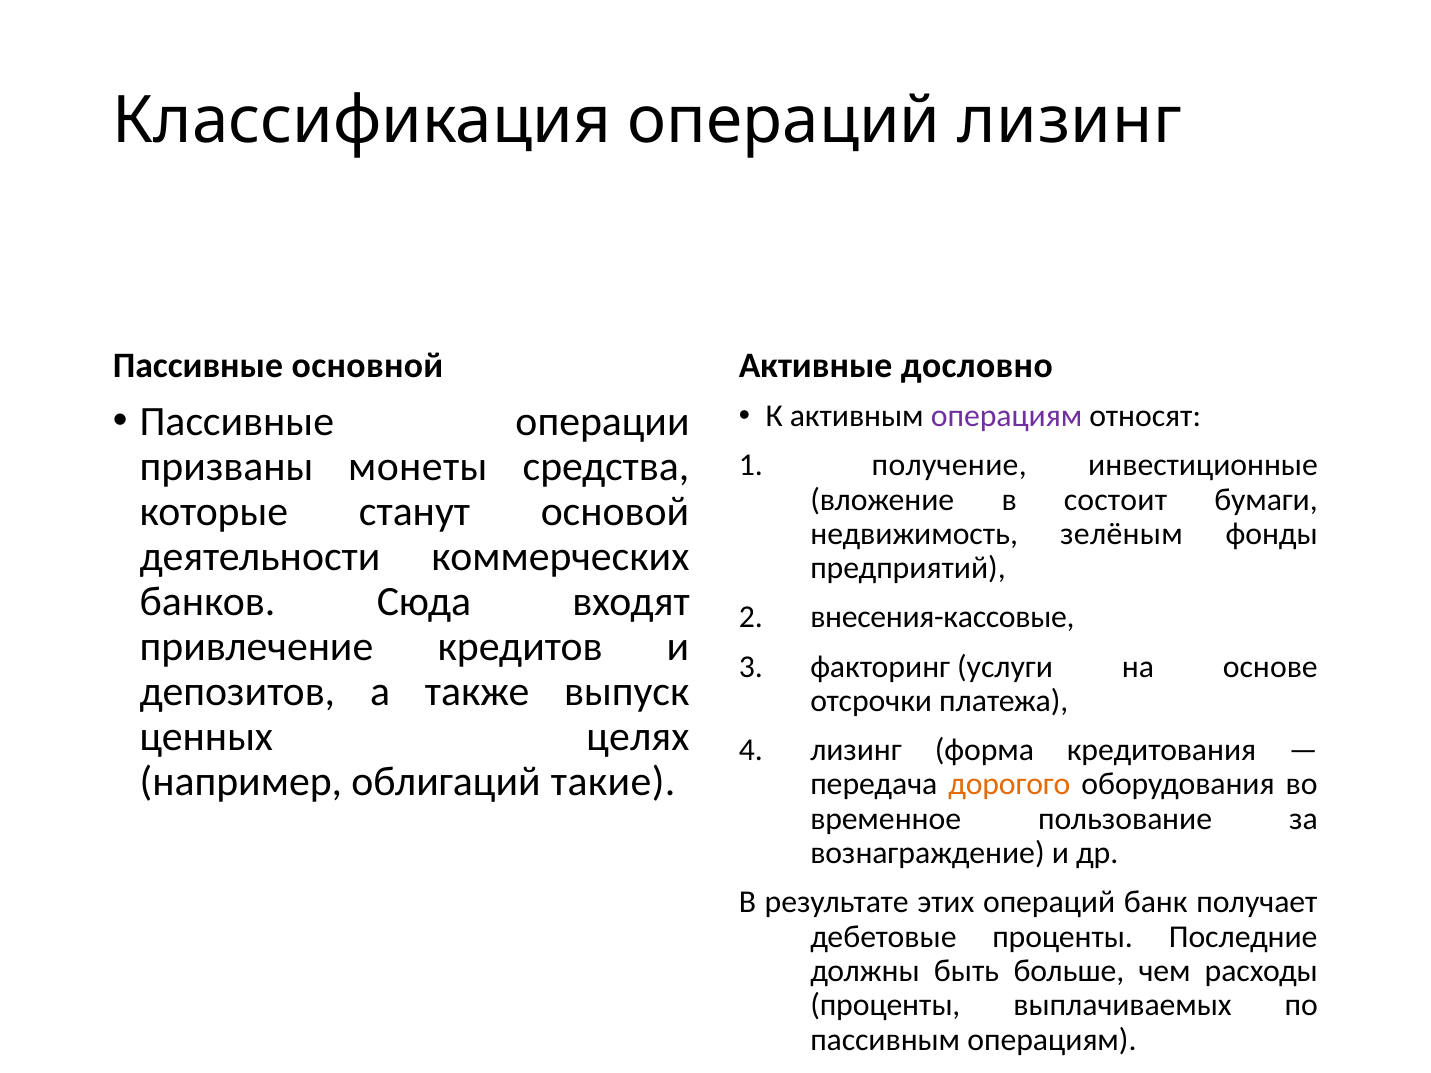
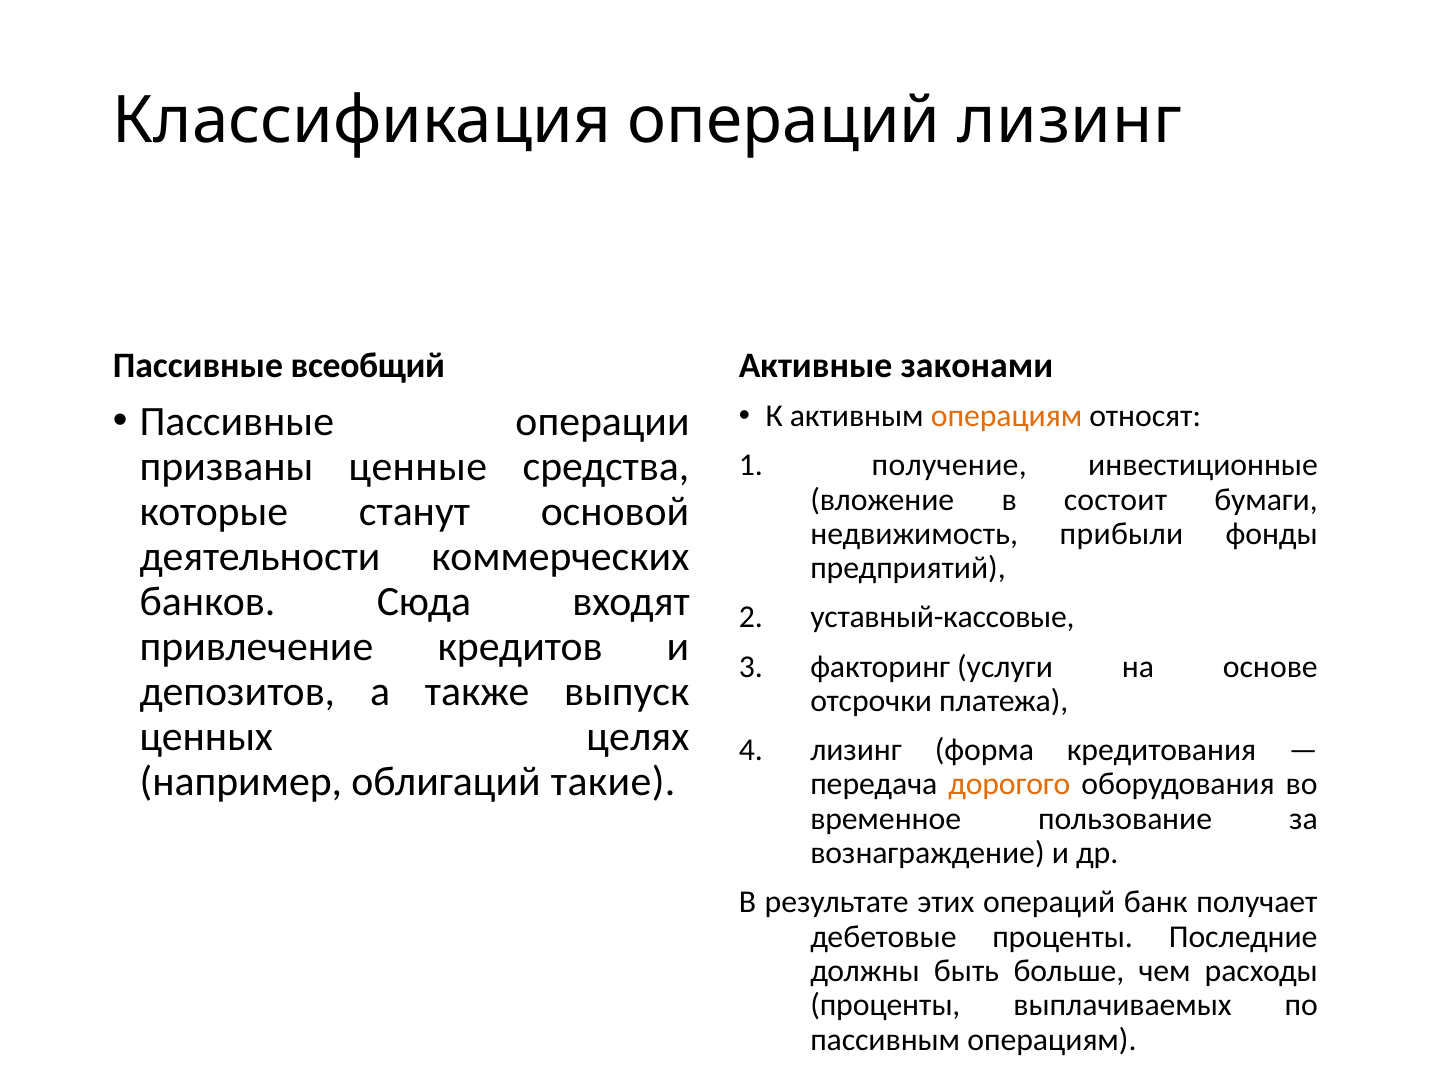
основной: основной -> всеобщий (368, 365)
дословно: дословно -> законами (977, 365)
операциям colour: purple -> orange (1007, 416)
монеты: монеты -> ценные (418, 467)
зелёным: зелёным -> прибыли (1122, 534)
внесения-кассовые: внесения-кассовые -> уставный-кассовые (942, 618)
